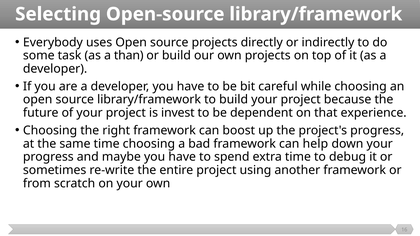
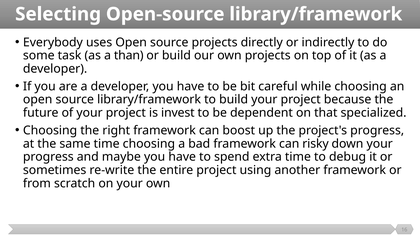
experience: experience -> specialized (374, 113)
help: help -> risky (316, 144)
